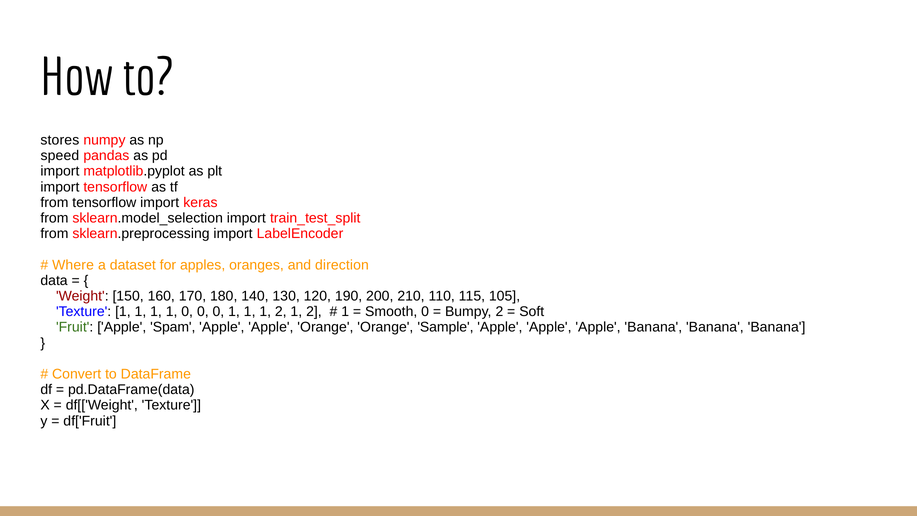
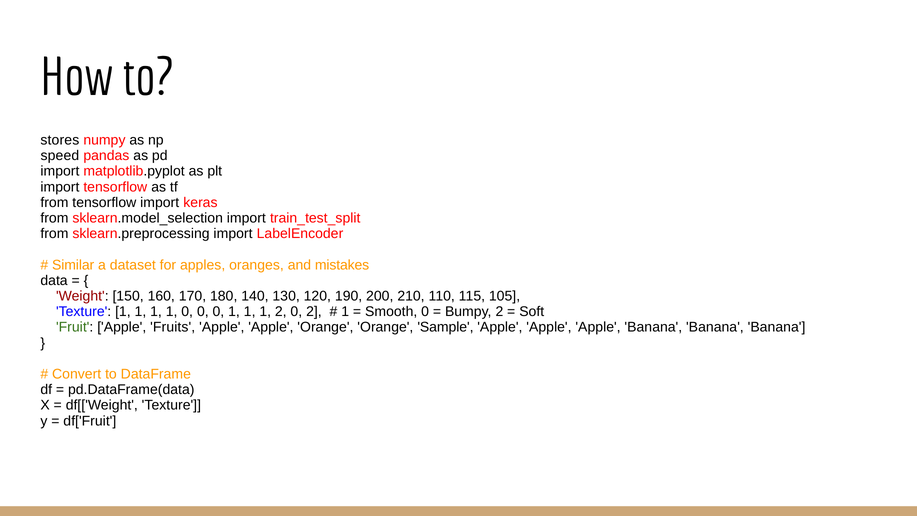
Where: Where -> Similar (73, 265)
direction: direction -> mistakes (342, 265)
2 1: 1 -> 0 (296, 312)
Spam: Spam -> Fruits (173, 327)
